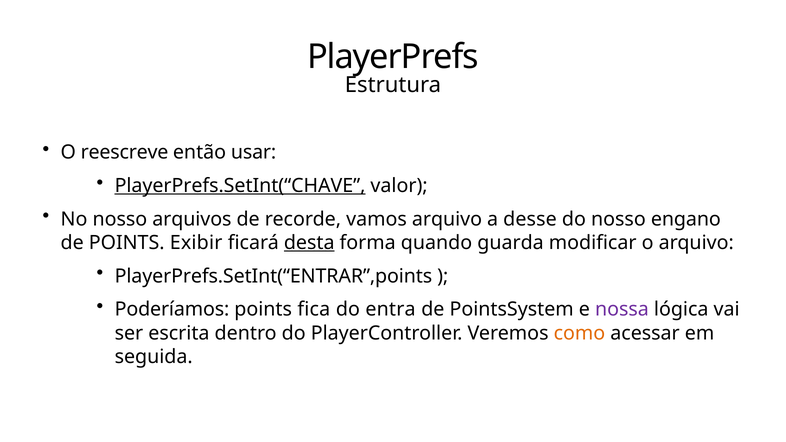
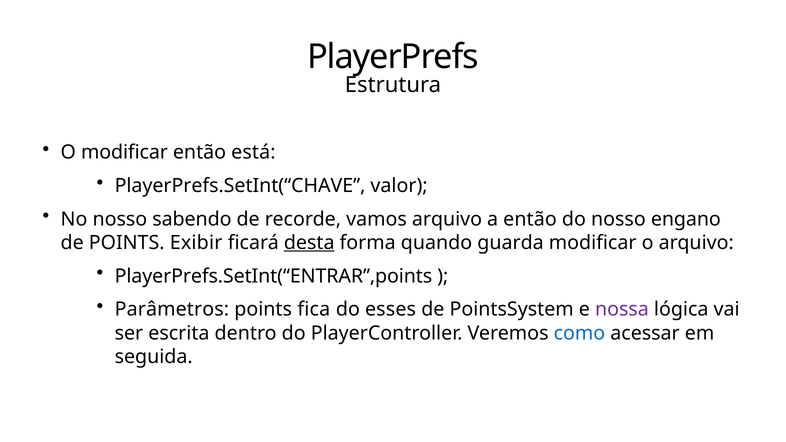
O reescreve: reescreve -> modificar (124, 152)
usar: usar -> está (253, 152)
PlayerPrefs.SetInt(“CHAVE underline: present -> none (240, 186)
arquivos: arquivos -> sabendo (192, 219)
a desse: desse -> então (530, 219)
Poderíamos: Poderíamos -> Parâmetros (172, 310)
entra: entra -> esses (391, 310)
como colour: orange -> blue (579, 333)
